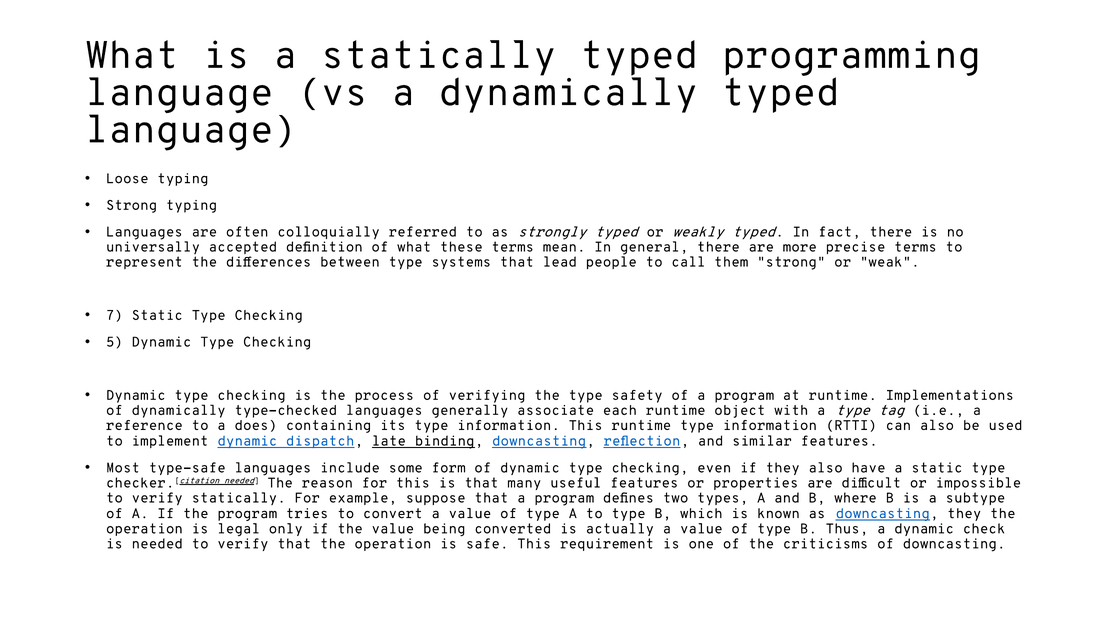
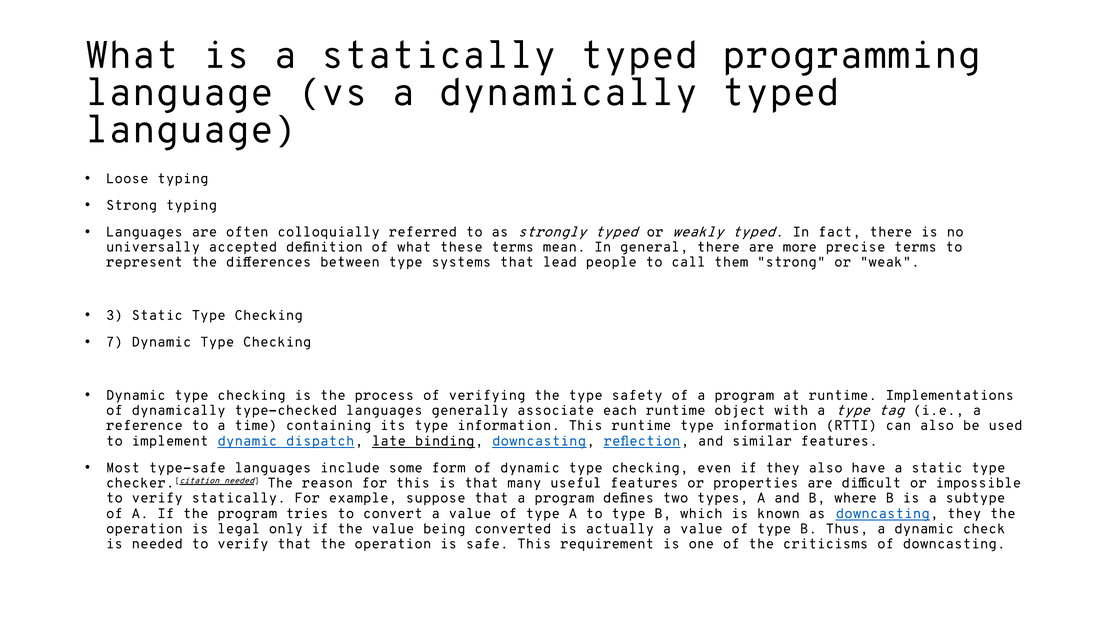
7: 7 -> 3 (114, 315)
5: 5 -> 7 (114, 342)
does: does -> time (256, 425)
